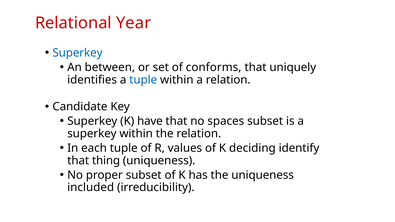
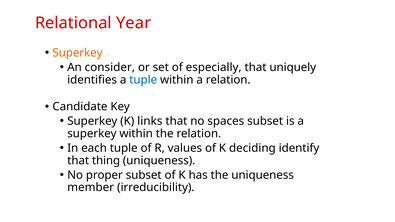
Superkey colour: blue -> orange (77, 53)
between: between -> consider (110, 67)
conforms: conforms -> especially (214, 67)
have: have -> links (150, 121)
included: included -> member (91, 188)
